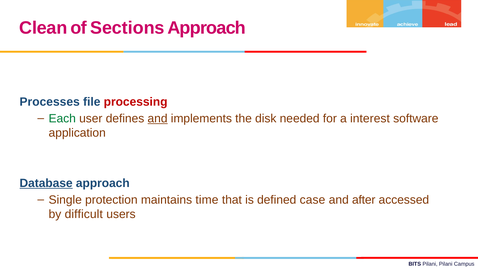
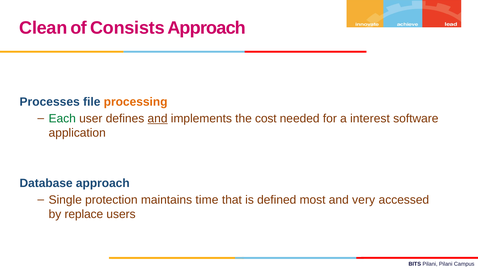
Sections: Sections -> Consists (127, 28)
processing colour: red -> orange (136, 102)
disk: disk -> cost (266, 119)
Database underline: present -> none (46, 183)
case: case -> most (313, 200)
after: after -> very (364, 200)
difficult: difficult -> replace (84, 214)
